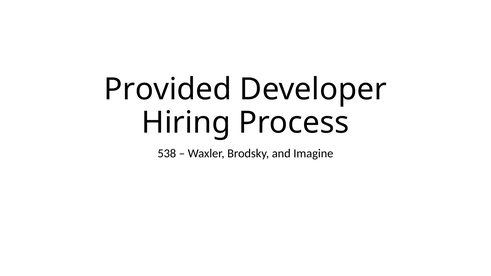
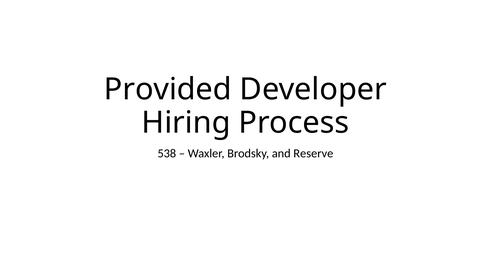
Imagine: Imagine -> Reserve (313, 153)
